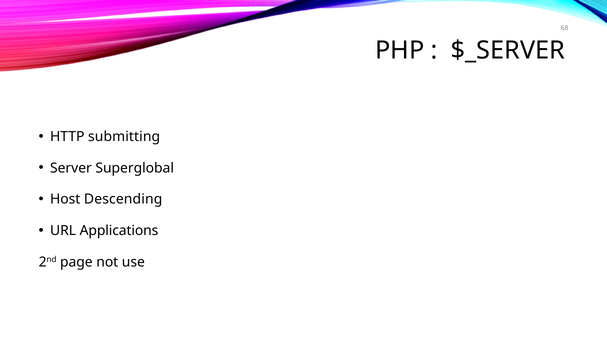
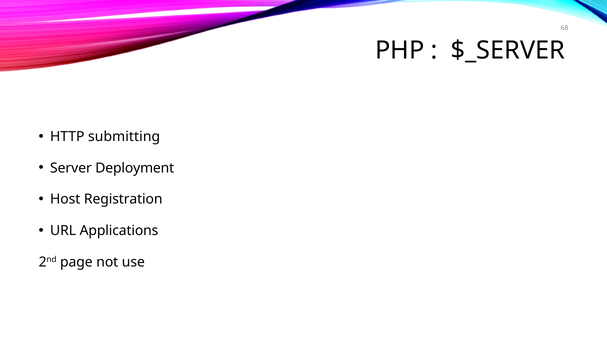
Superglobal: Superglobal -> Deployment (135, 168)
Descending: Descending -> Registration (123, 200)
